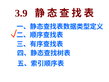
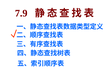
3.9: 3.9 -> 7.9 (21, 13)
